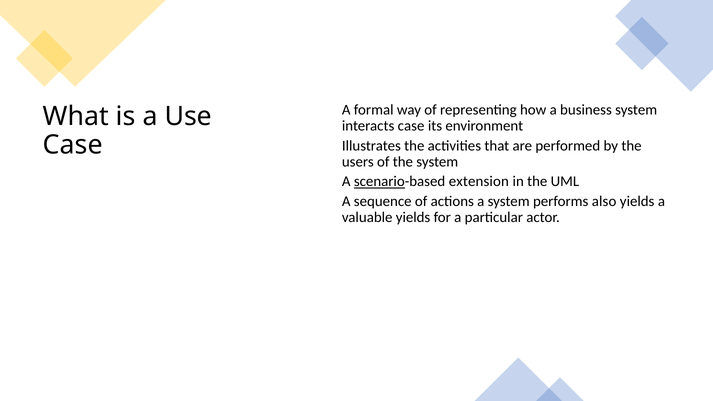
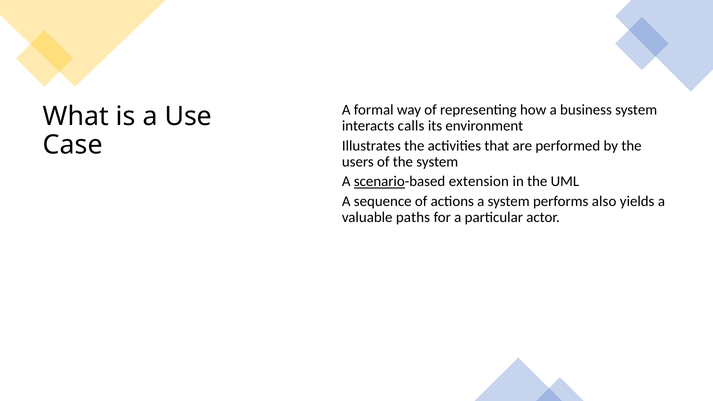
interacts case: case -> calls (411, 126)
valuable yields: yields -> paths (413, 217)
